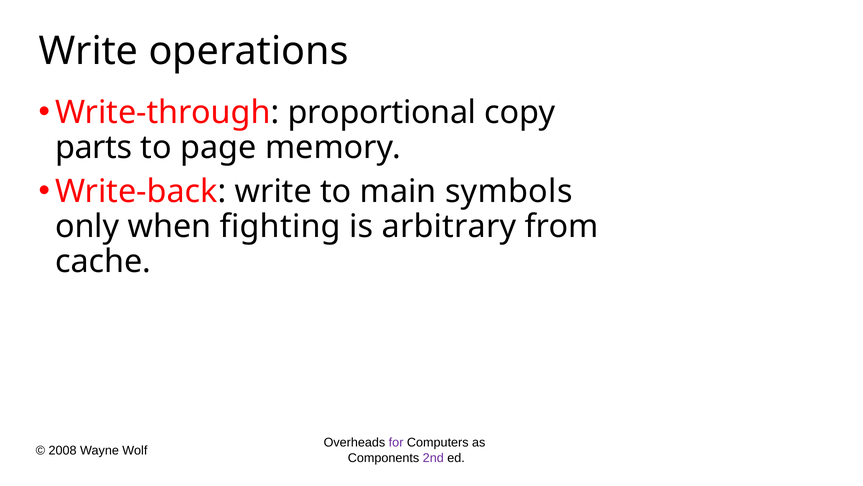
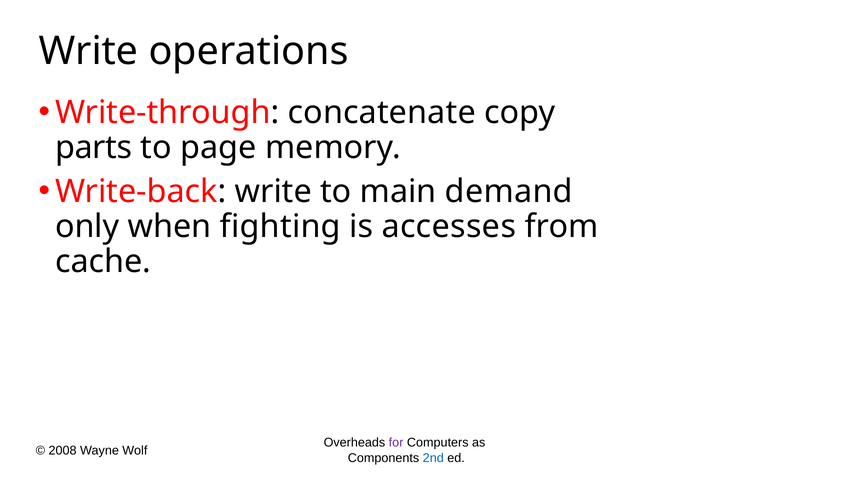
proportional: proportional -> concatenate (382, 112)
symbols: symbols -> demand (509, 191)
arbitrary: arbitrary -> accesses (449, 226)
2nd colour: purple -> blue (433, 457)
